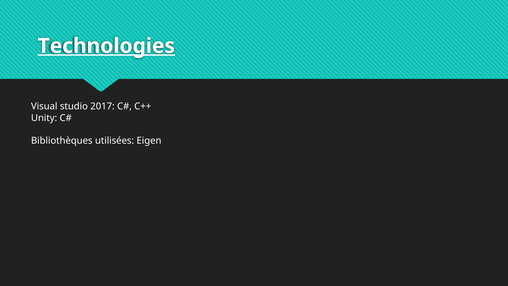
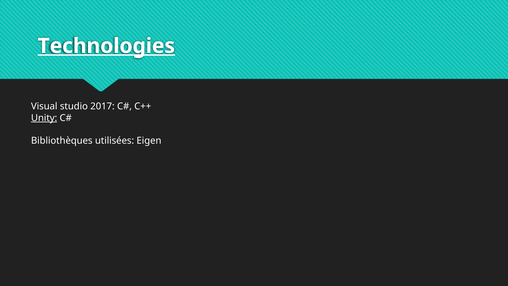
Unity underline: none -> present (44, 118)
